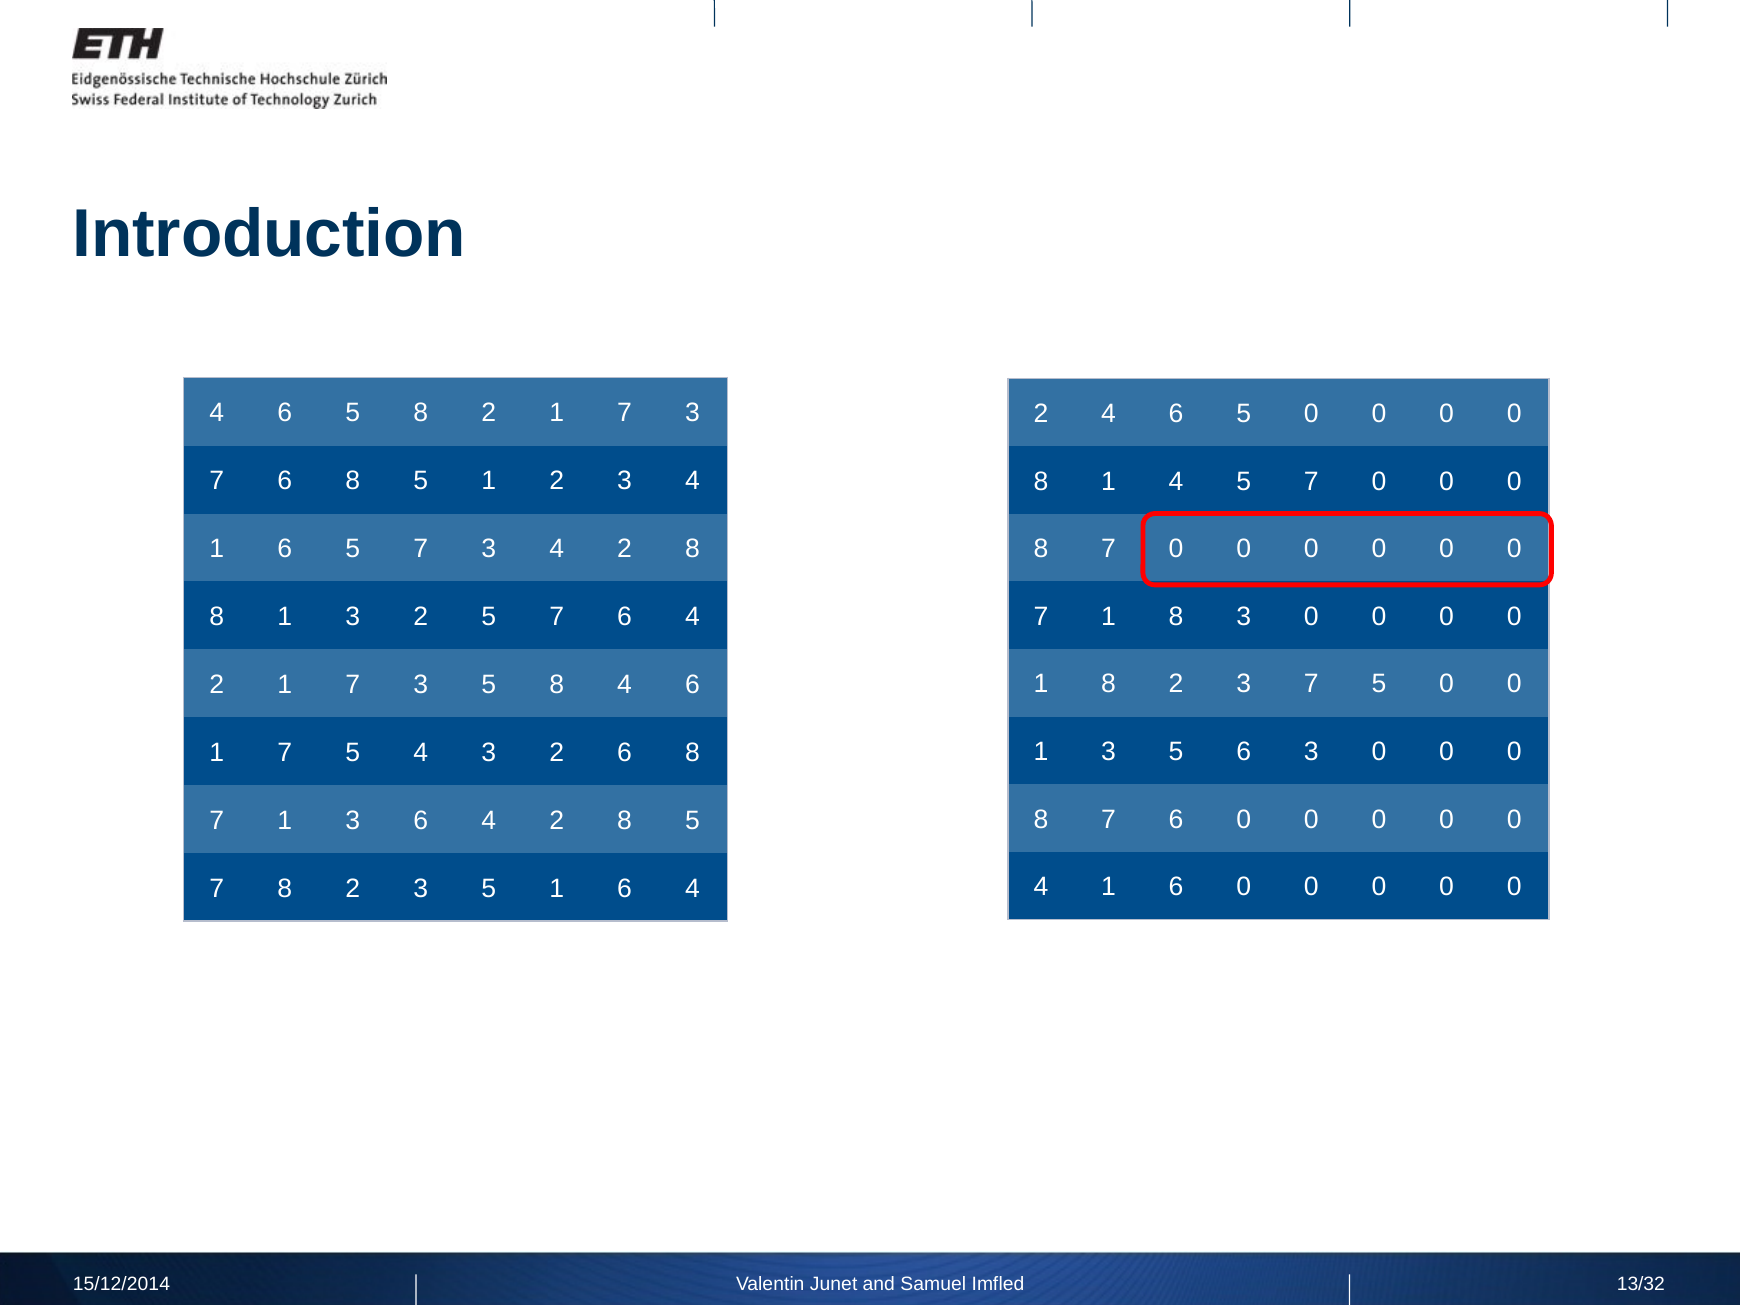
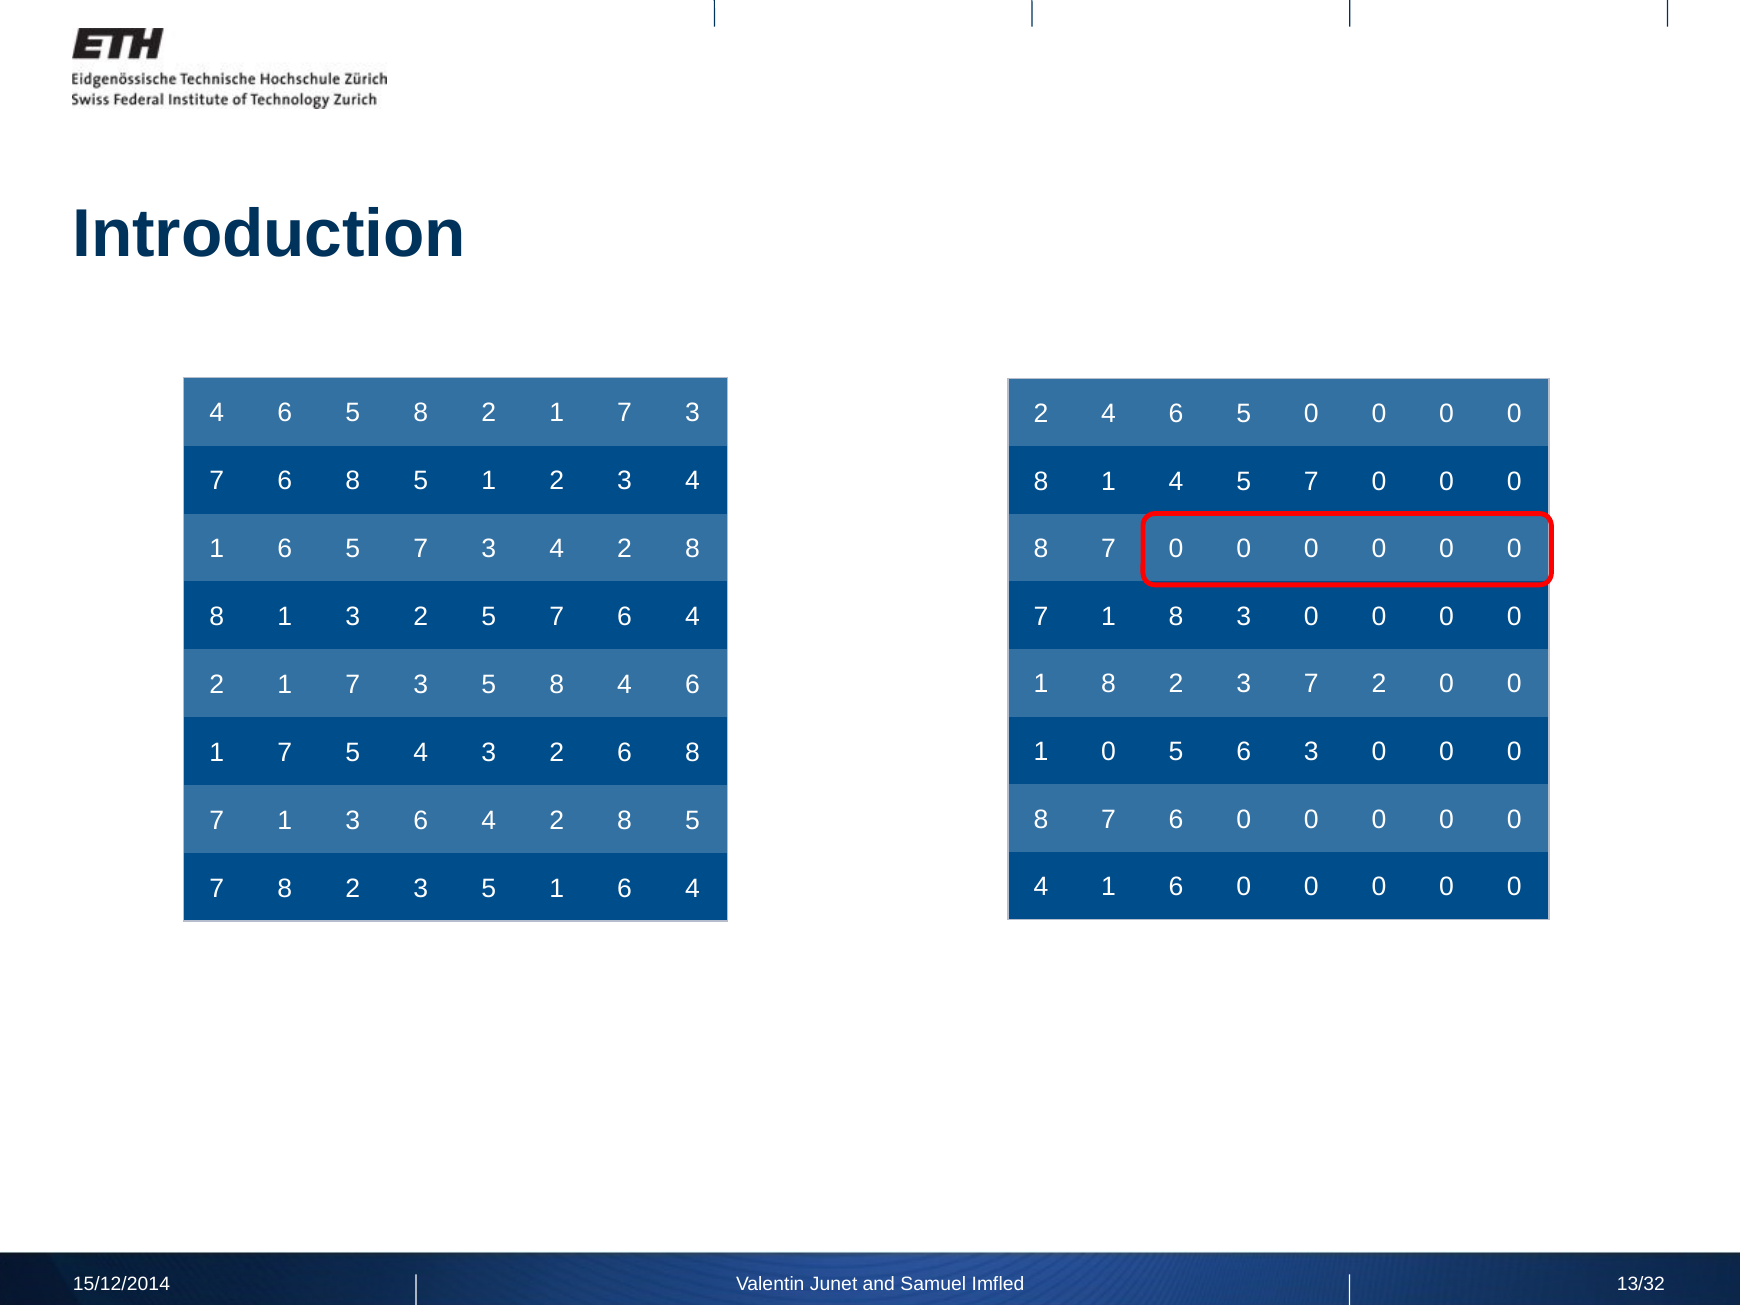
3 7 5: 5 -> 2 (1379, 684)
3: 3 -> 0 (1109, 752)
